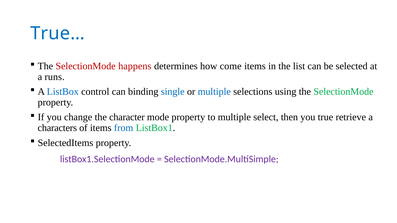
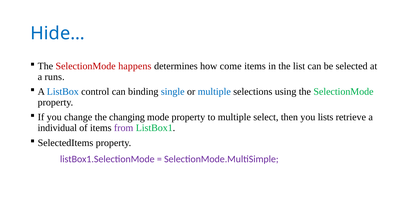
True…: True… -> Hide… (58, 33)
character: character -> changing (127, 117)
true: true -> lists (326, 117)
characters: characters -> individual (57, 128)
from colour: blue -> purple (124, 128)
